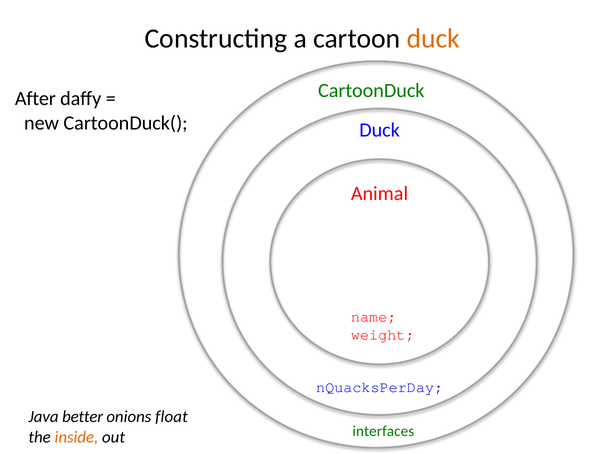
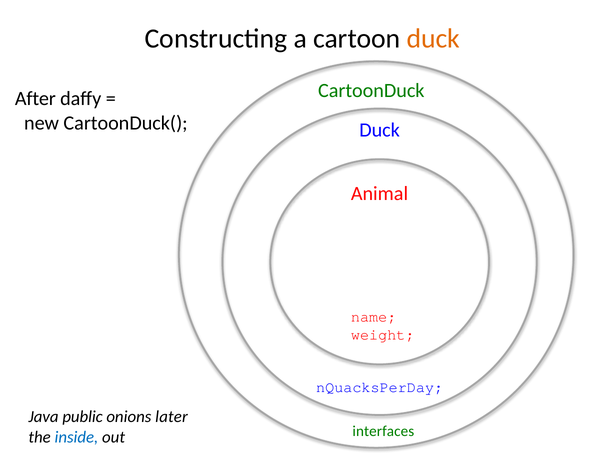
better: better -> public (83, 417)
float: float -> later (172, 417)
inside colour: orange -> blue (76, 437)
